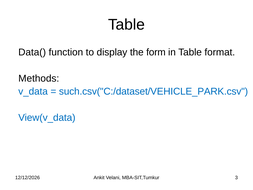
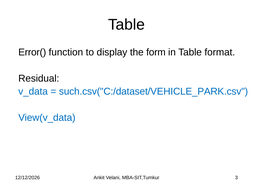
Data(: Data( -> Error( (32, 52)
Methods: Methods -> Residual (39, 78)
